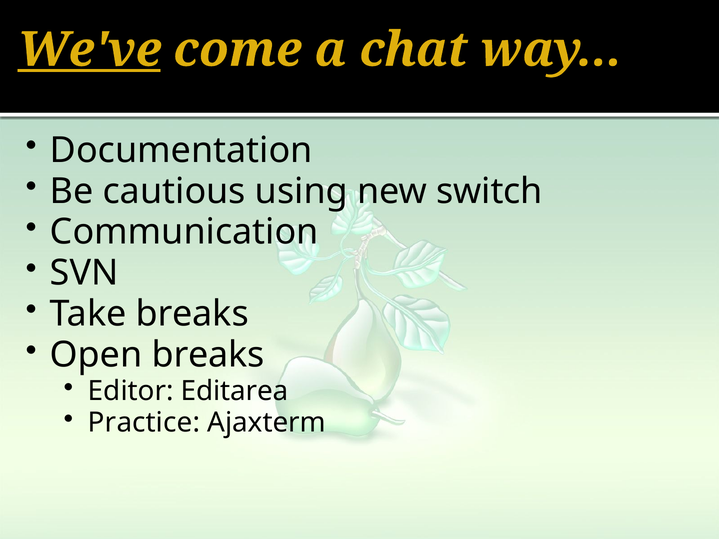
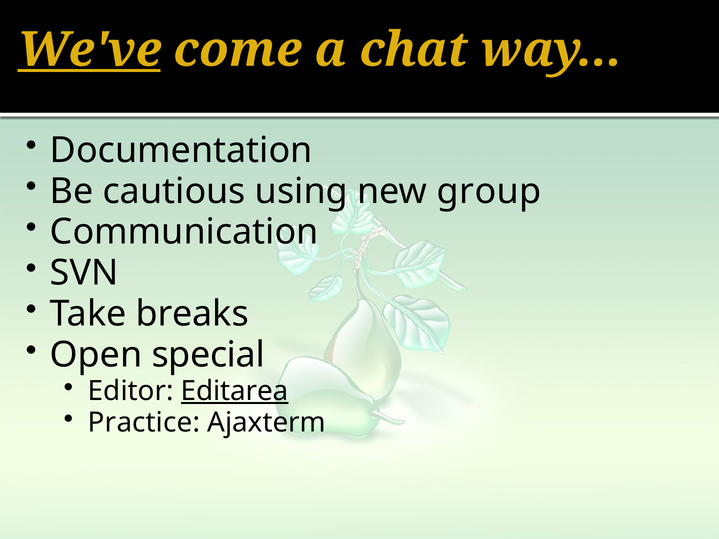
switch: switch -> group (489, 191)
Open breaks: breaks -> special (208, 355)
Editarea underline: none -> present (235, 391)
